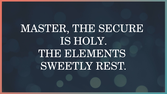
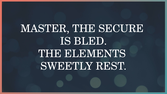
HOLY: HOLY -> BLED (90, 41)
